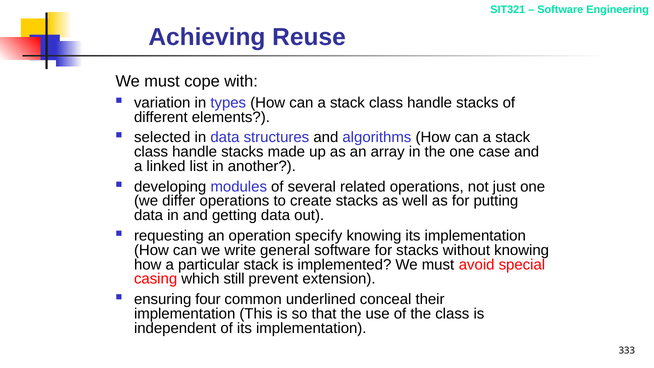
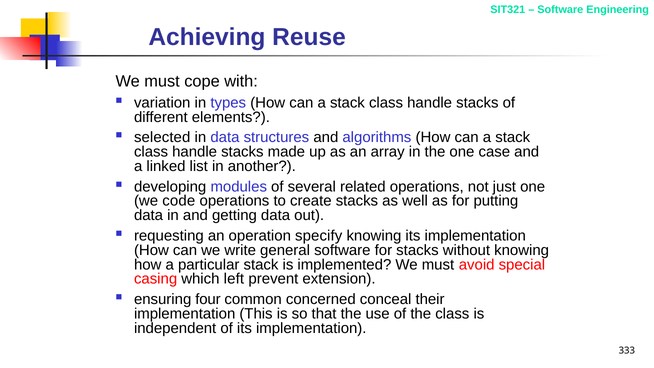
differ: differ -> code (179, 201)
still: still -> left (234, 279)
underlined: underlined -> concerned (321, 299)
